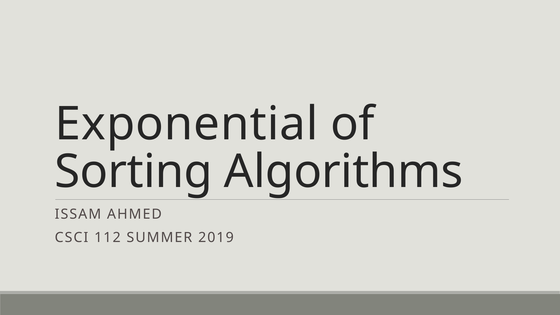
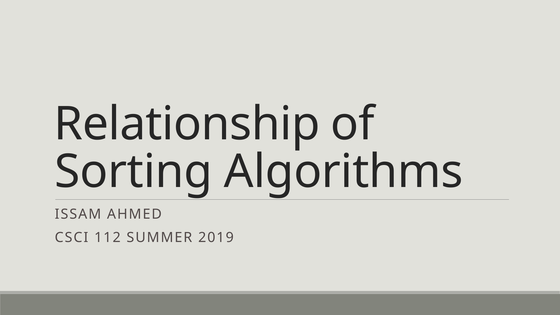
Exponential: Exponential -> Relationship (187, 124)
